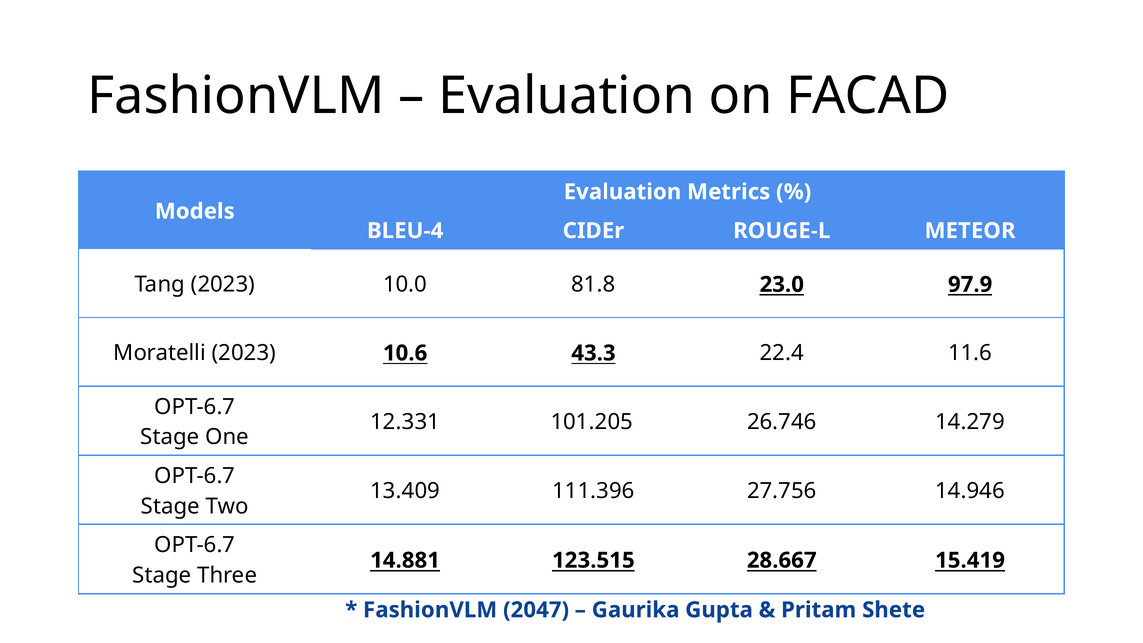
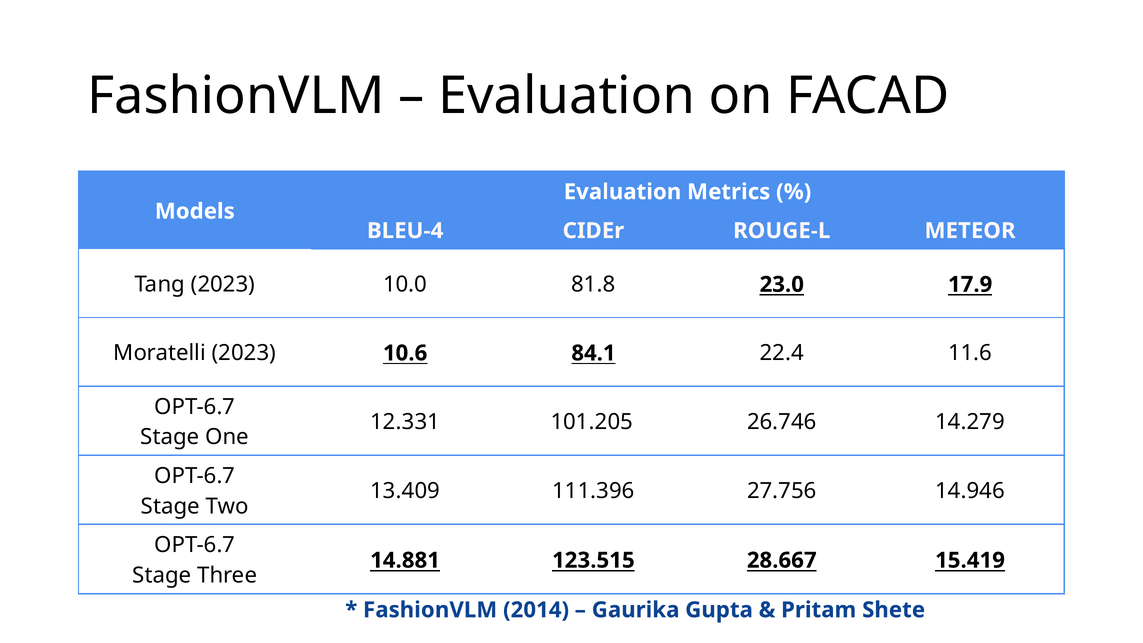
97.9: 97.9 -> 17.9 (970, 284)
43.3: 43.3 -> 84.1 (593, 353)
2047: 2047 -> 2014 (536, 610)
